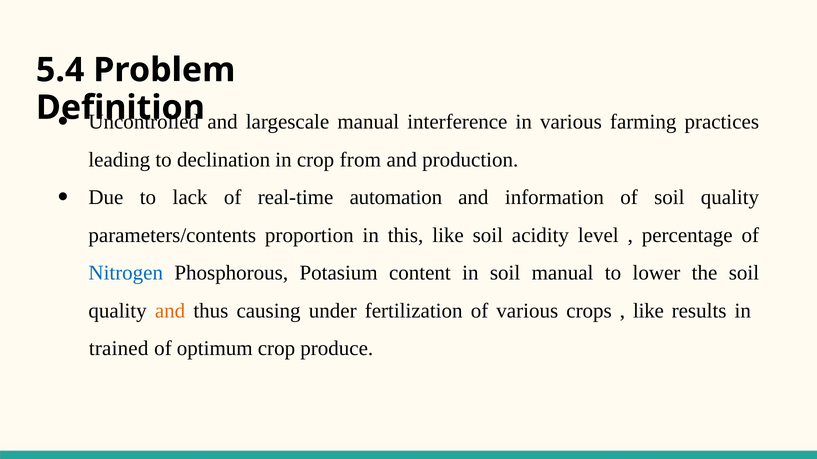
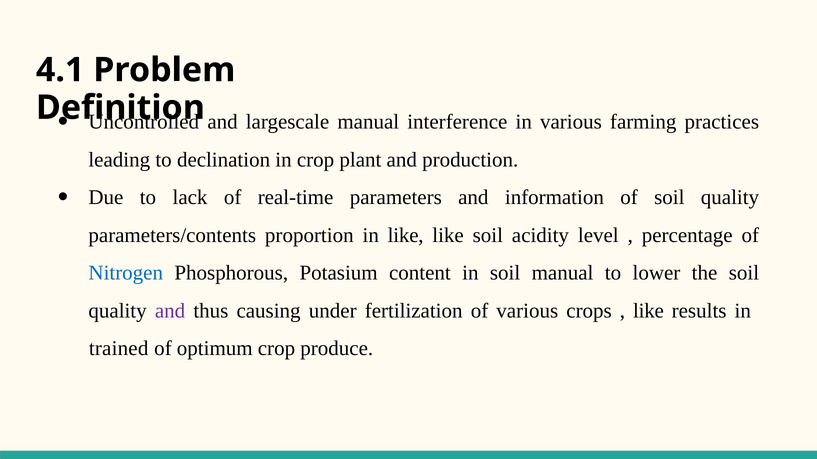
5.4: 5.4 -> 4.1 (60, 70)
from: from -> plant (360, 160)
automation: automation -> parameters (396, 198)
in this: this -> like (406, 235)
and colour: orange -> purple (170, 311)
